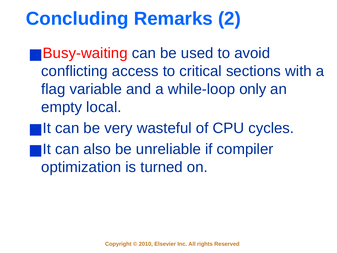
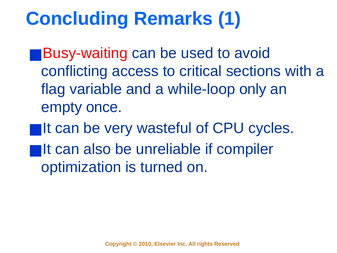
2: 2 -> 1 (229, 19)
local: local -> once (104, 107)
